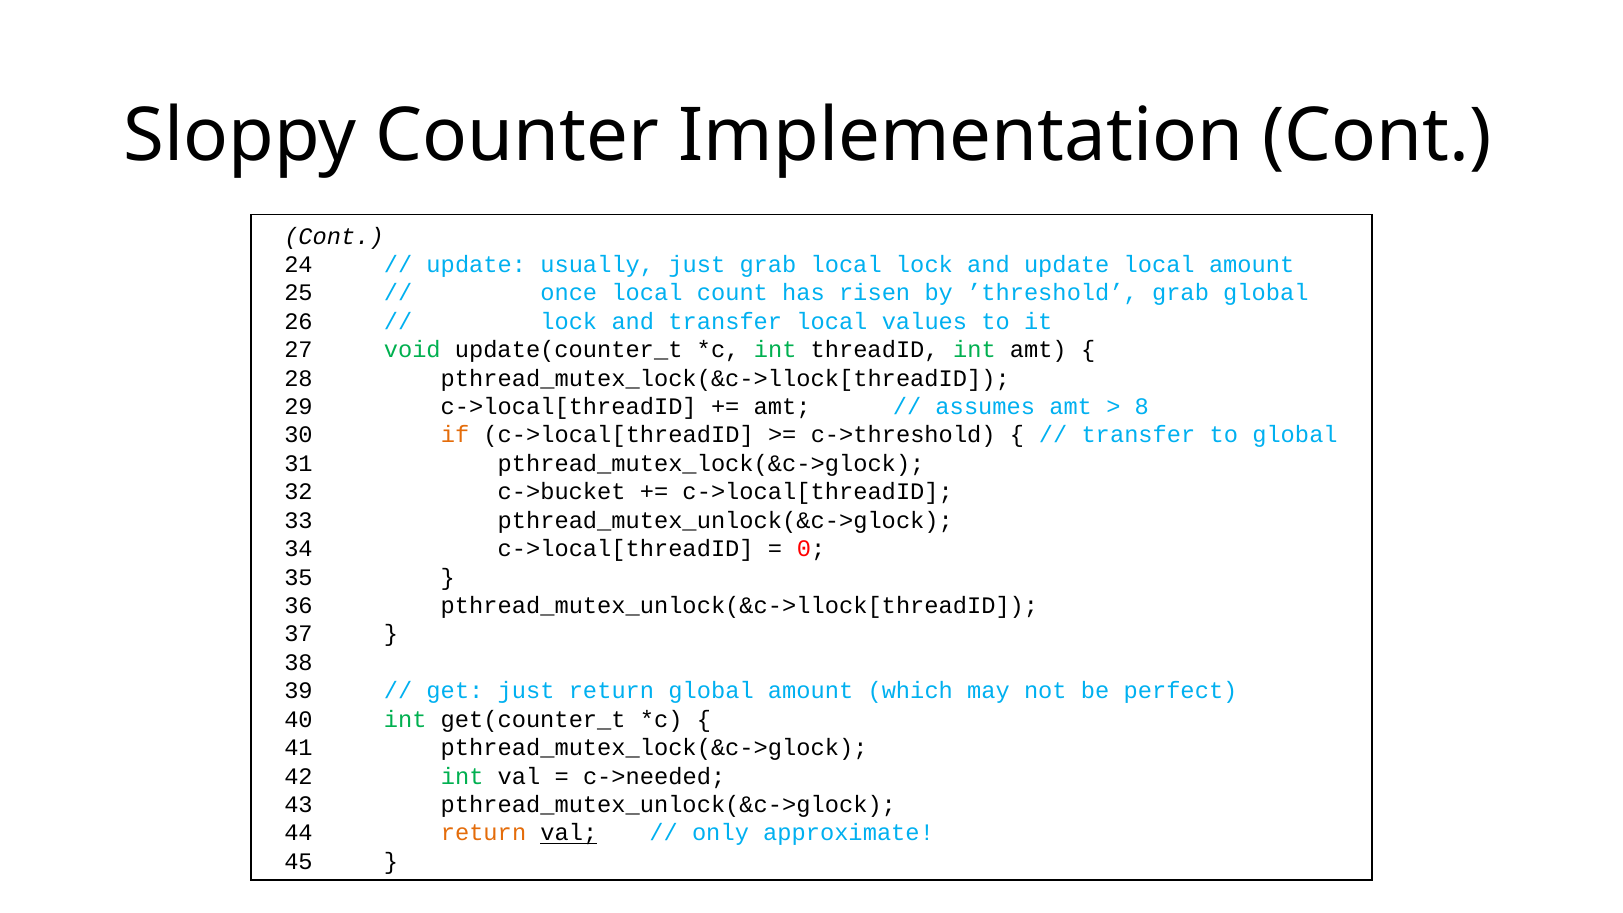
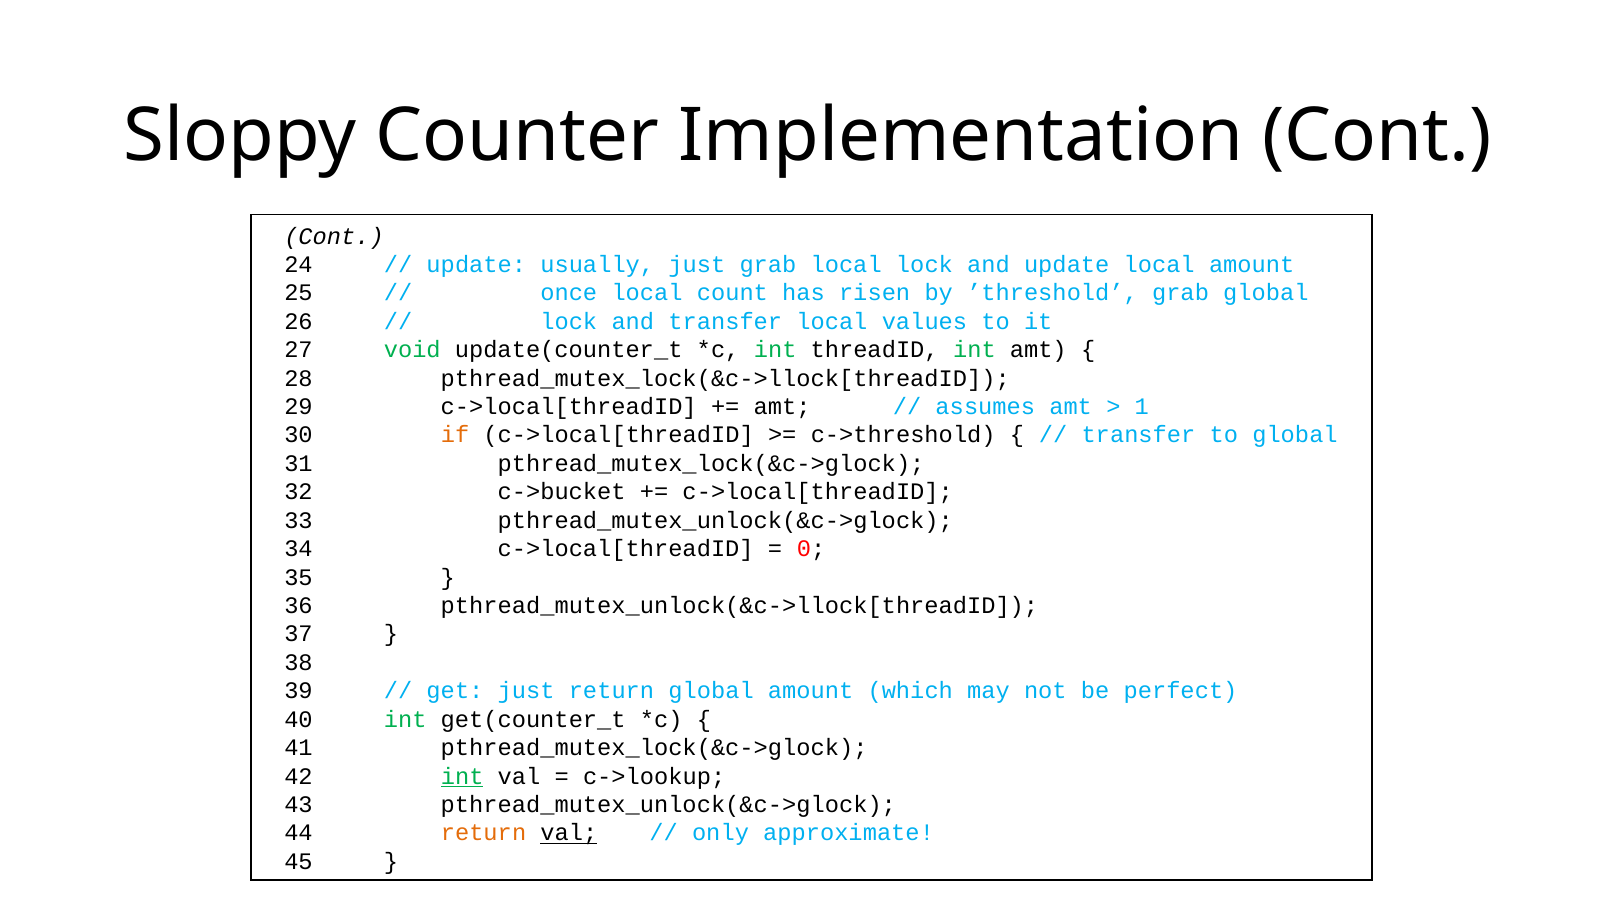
8: 8 -> 1 (1142, 407)
int underline: none -> present (462, 776)
c->needed: c->needed -> c->lookup (654, 776)
